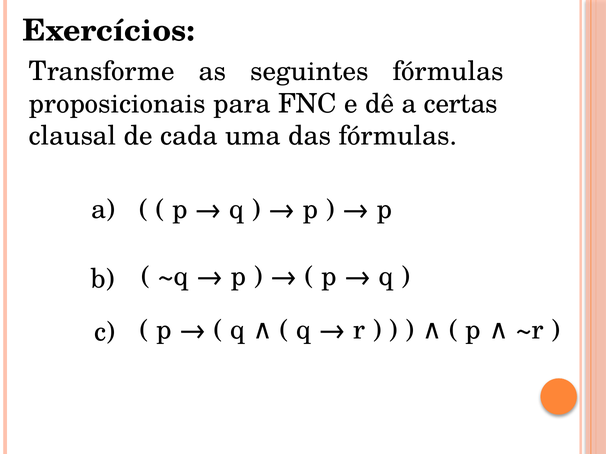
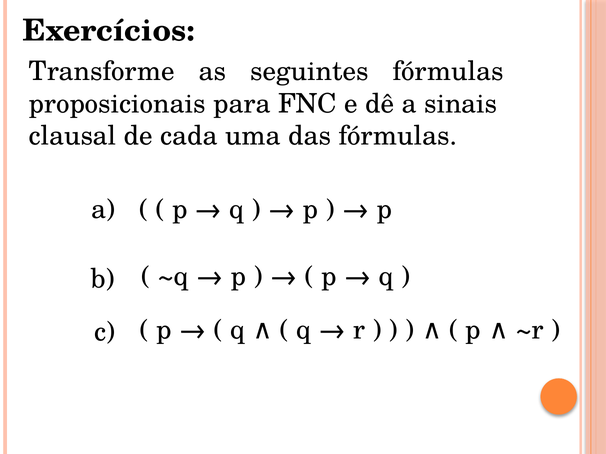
certas: certas -> sinais (461, 104)
